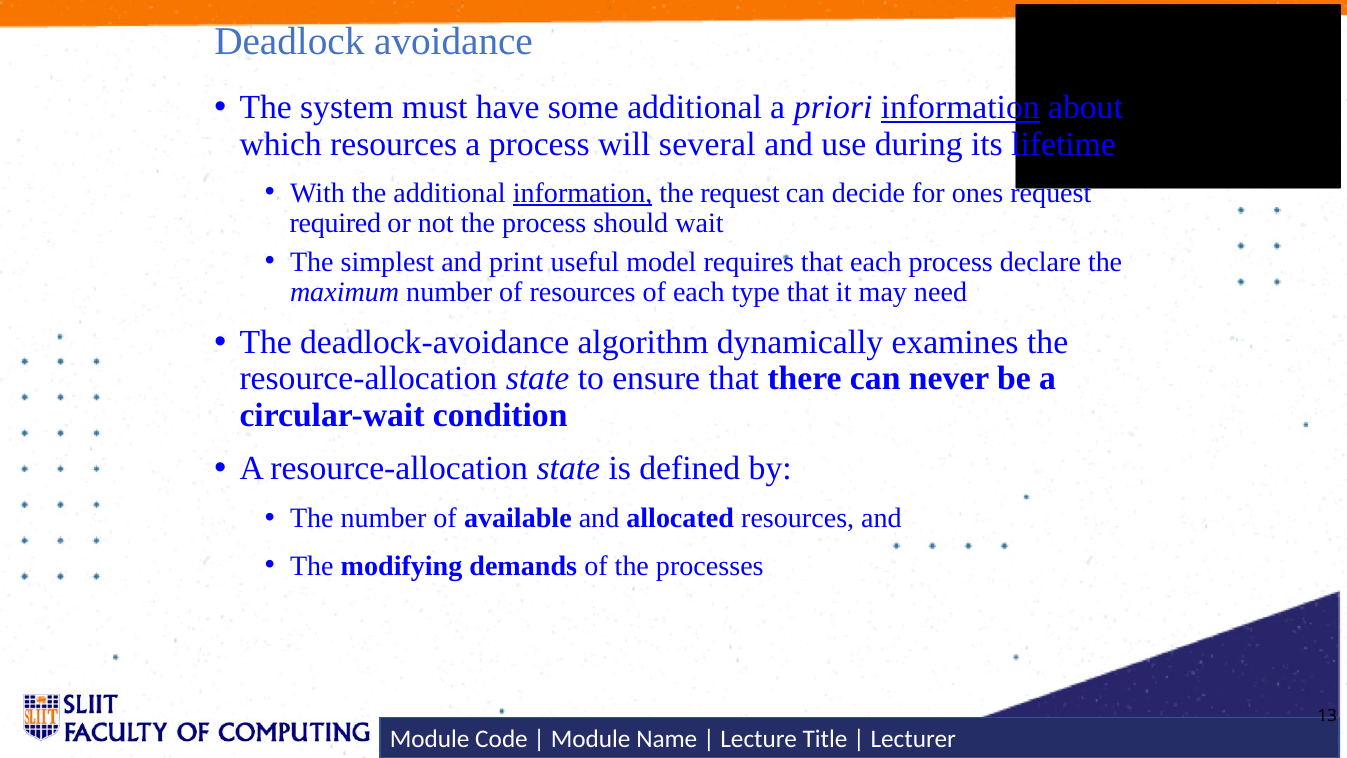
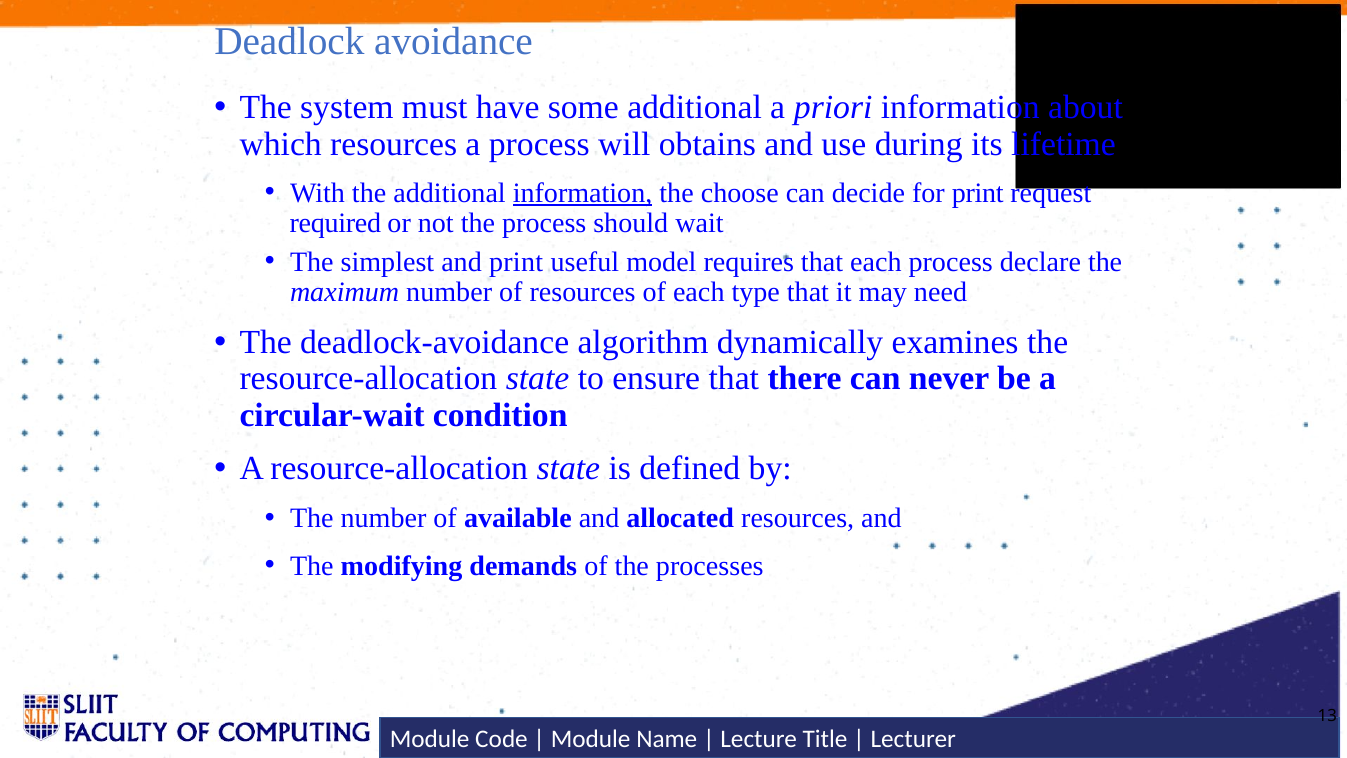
information underline: present -> none (960, 108)
several: several -> obtains (707, 144)
the request: request -> choose (740, 193)
for ones: ones -> print (978, 193)
